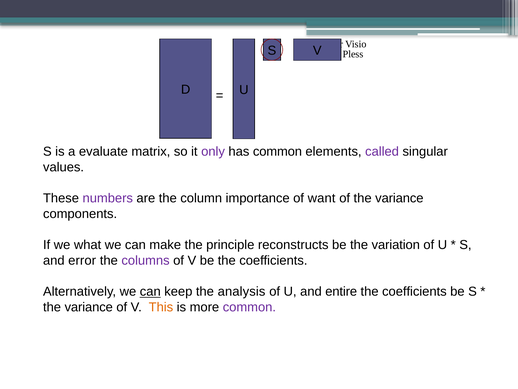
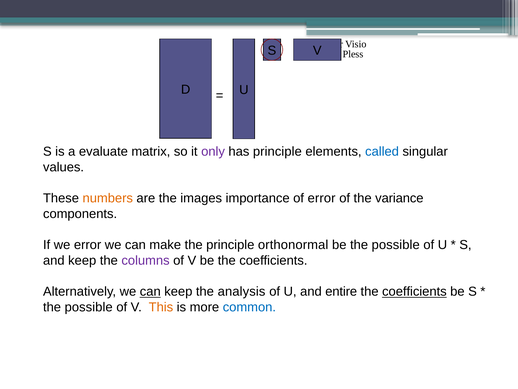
has common: common -> principle (277, 151)
called colour: purple -> blue (382, 151)
numbers colour: purple -> orange (108, 198)
column: column -> images (201, 198)
of want: want -> error (322, 198)
we what: what -> error (88, 245)
reconstructs: reconstructs -> orthonormal (293, 245)
be the variation: variation -> possible (396, 245)
and error: error -> keep (82, 260)
coefficients underline: none -> present (414, 291)
variance: variance -> possible (89, 307)
common colour: purple -> blue (249, 307)
